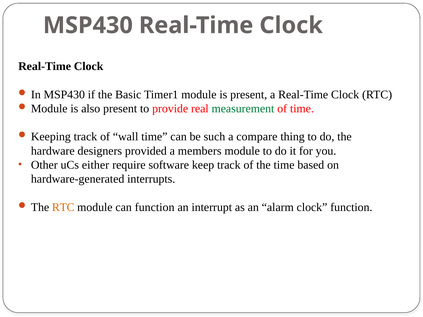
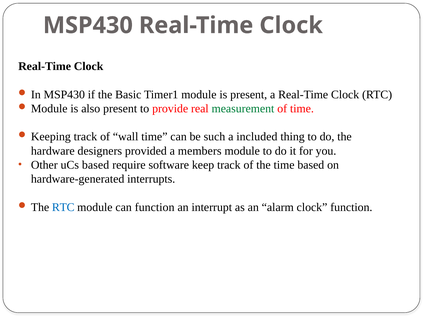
compare: compare -> included (257, 137)
uCs either: either -> based (96, 165)
RTC colour: orange -> blue (63, 207)
